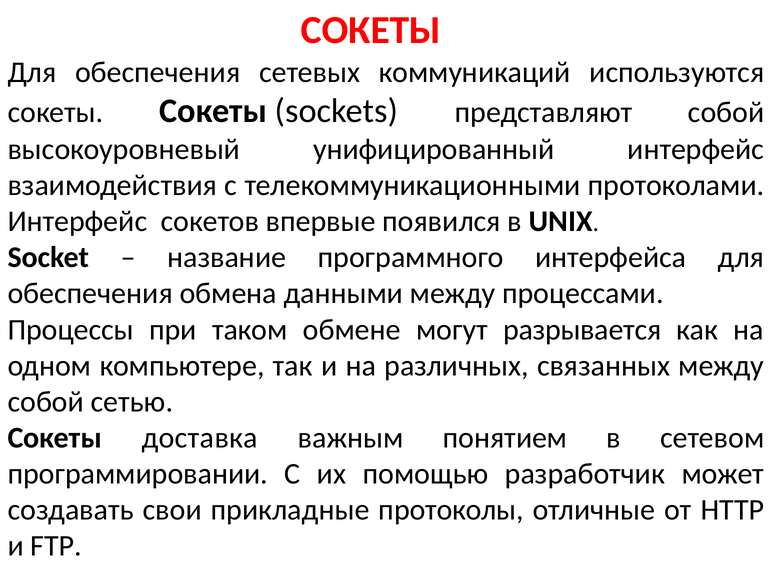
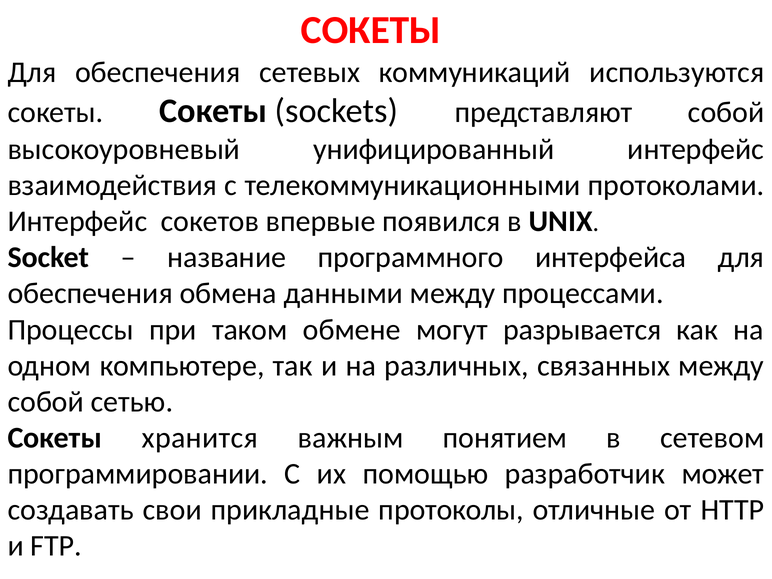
доставка: доставка -> хранится (200, 438)
